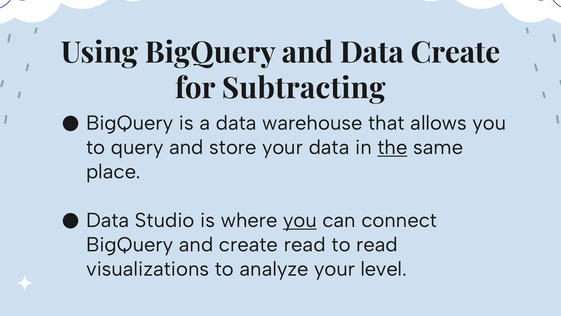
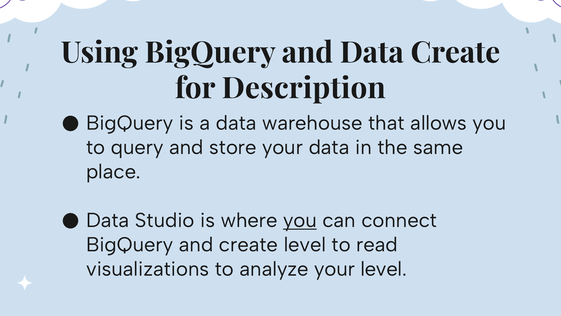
Subtracting: Subtracting -> Description (304, 88)
the underline: present -> none (392, 147)
create read: read -> level (305, 244)
